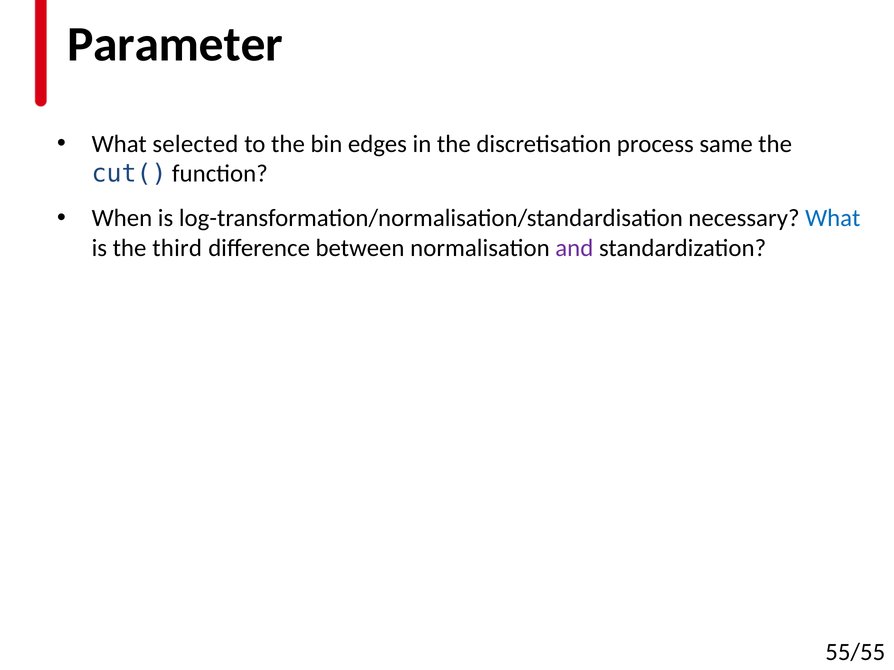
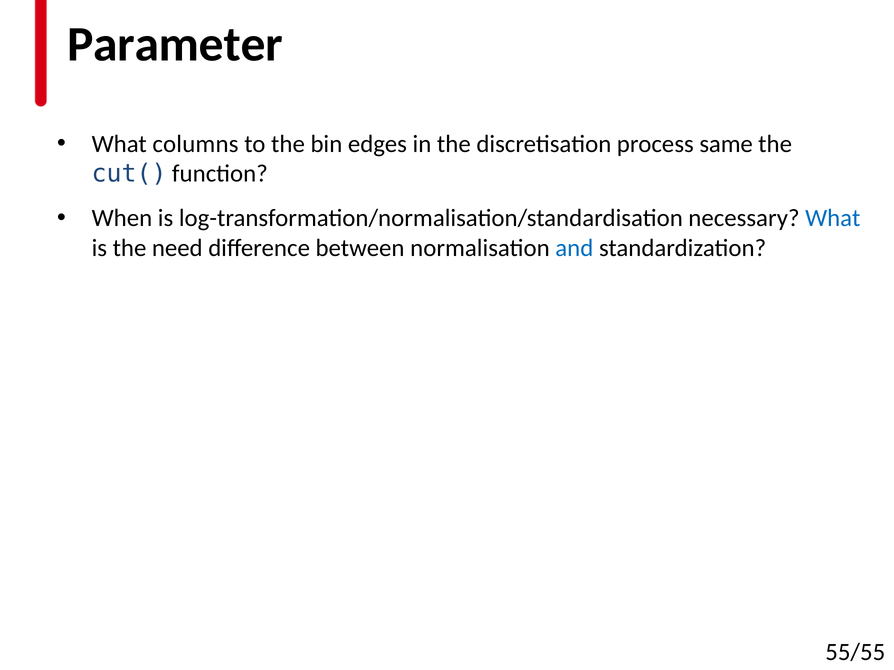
selected: selected -> columns (195, 144)
third: third -> need (177, 248)
and colour: purple -> blue (574, 248)
